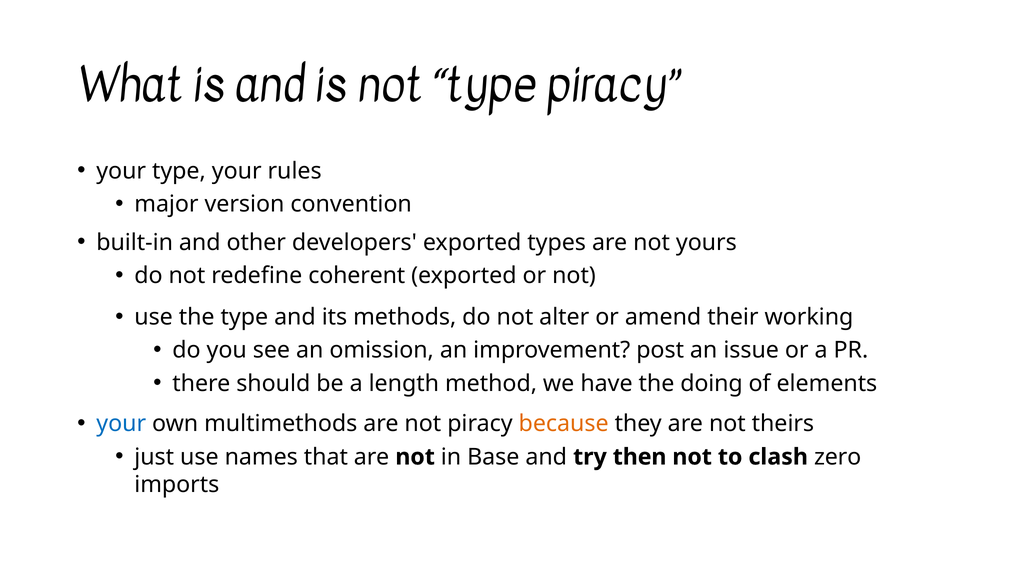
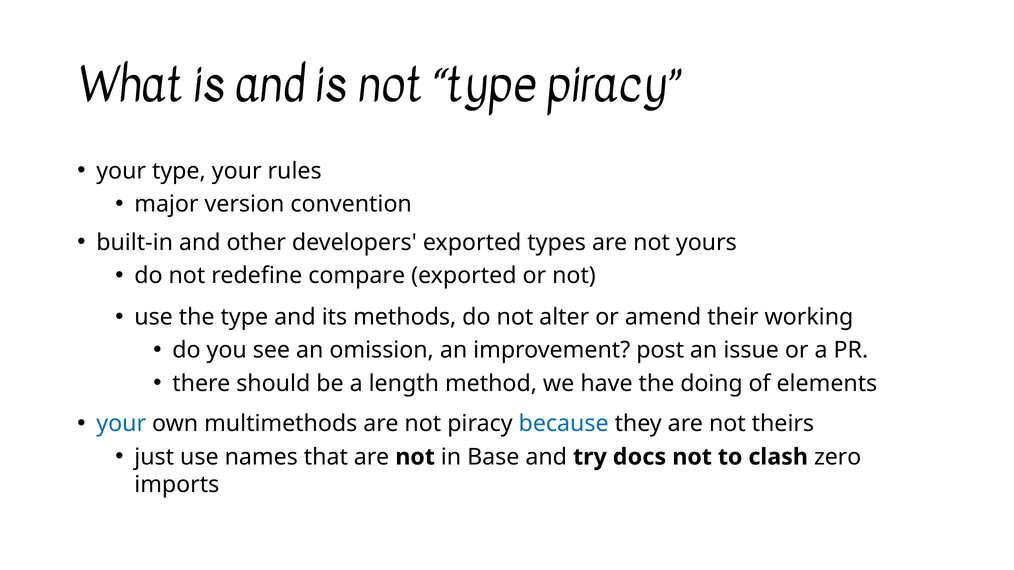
coherent: coherent -> compare (357, 276)
because colour: orange -> blue (564, 424)
then: then -> docs (639, 457)
